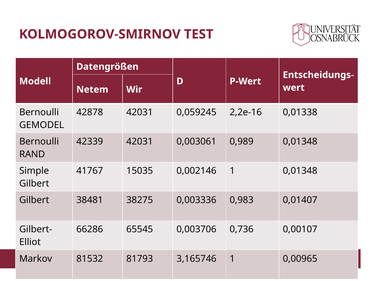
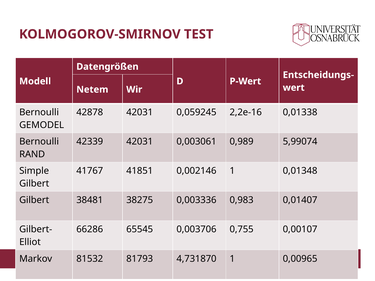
0,989 0,01348: 0,01348 -> 5,99074 (300, 142)
15035: 15035 -> 41851 (140, 171)
0,736: 0,736 -> 0,755 (242, 230)
3,165746: 3,165746 -> 4,731870 (196, 259)
